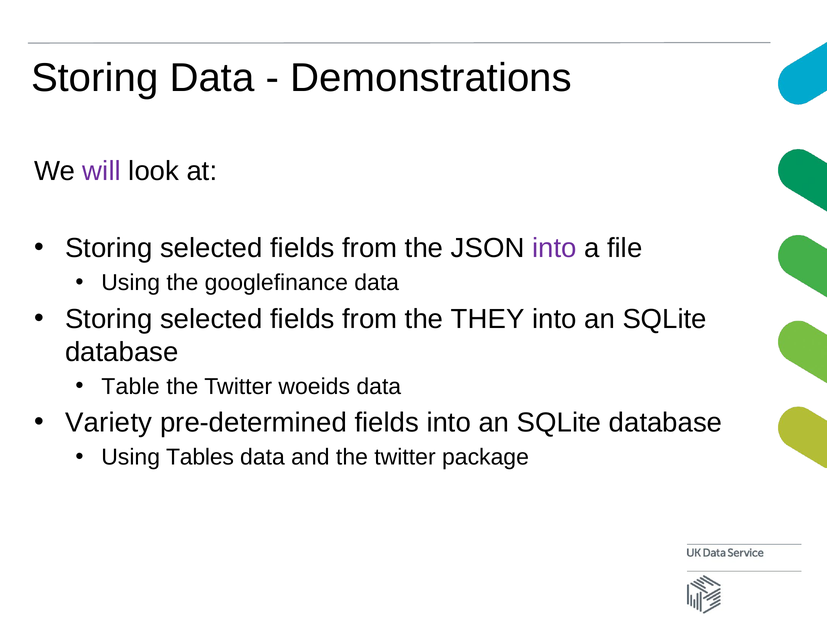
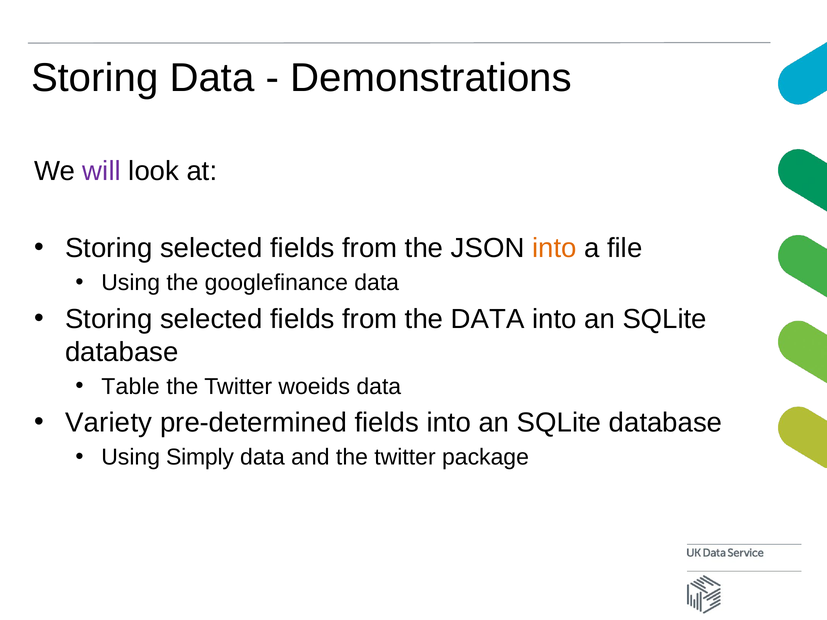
into colour: purple -> orange (554, 248)
the THEY: THEY -> DATA (488, 319)
Tables: Tables -> Simply (200, 458)
